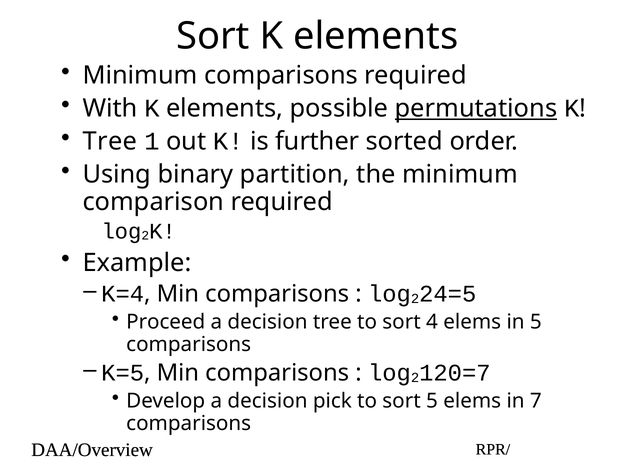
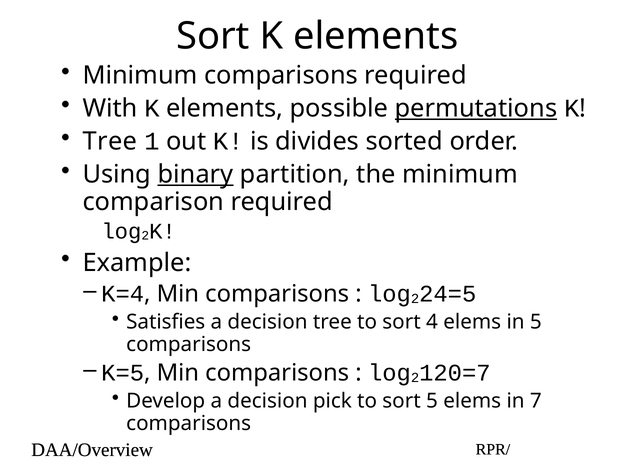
further: further -> divides (317, 141)
binary underline: none -> present (196, 174)
Proceed: Proceed -> Satisfies (166, 322)
